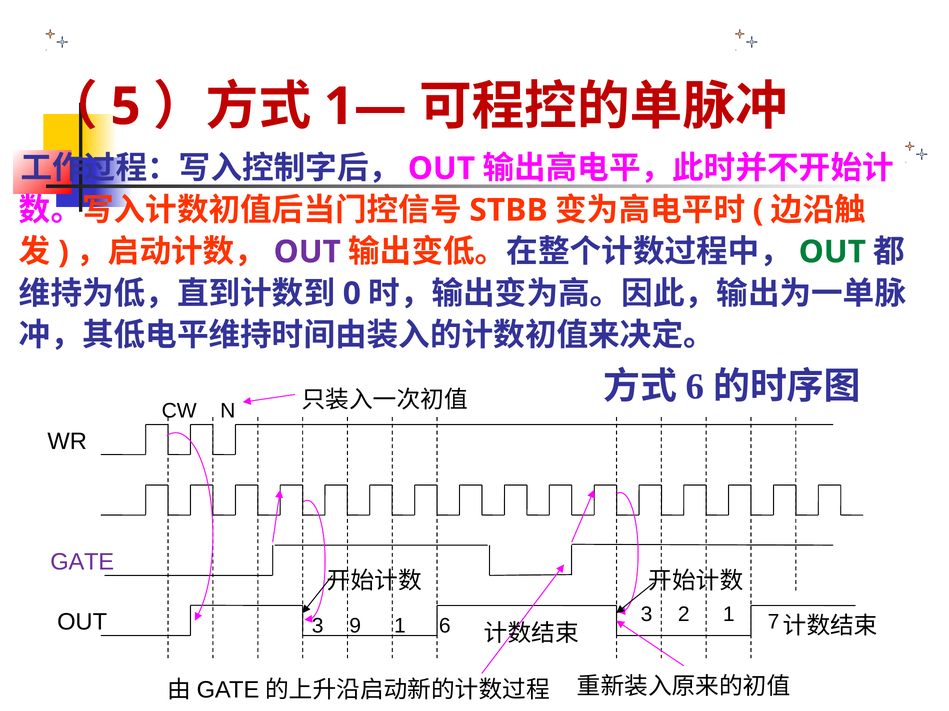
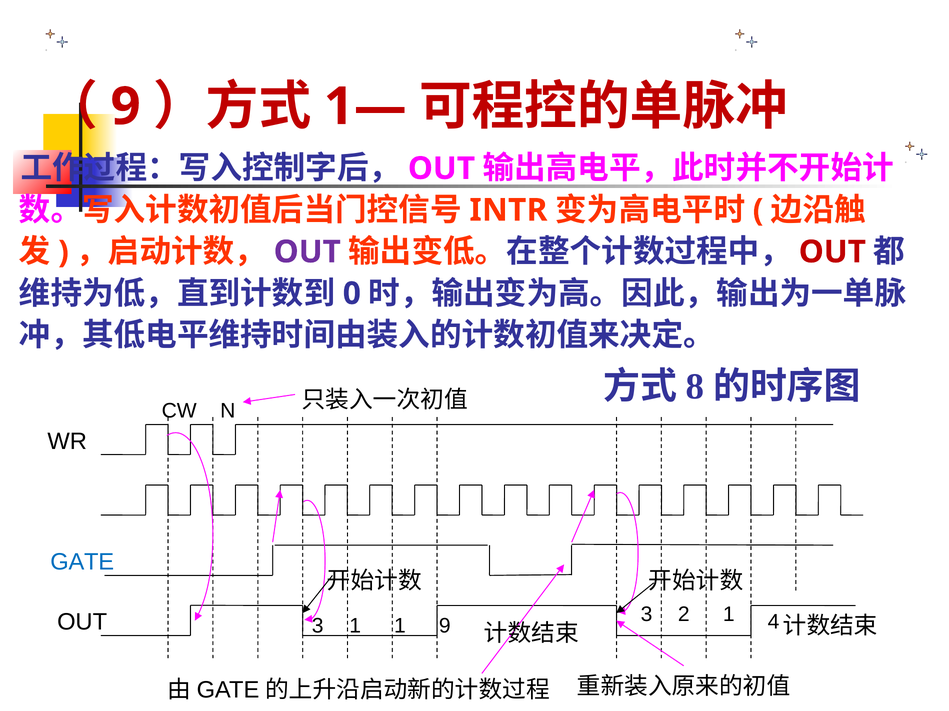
5: 5 -> 9 (126, 107)
STBB: STBB -> INTR (508, 210)
OUT colour: green -> red (832, 252)
6: 6 -> 8 (695, 387)
GATE colour: purple -> blue (82, 562)
7: 7 -> 4 (774, 623)
3 9: 9 -> 1 (355, 626)
1 6: 6 -> 9 (445, 626)
